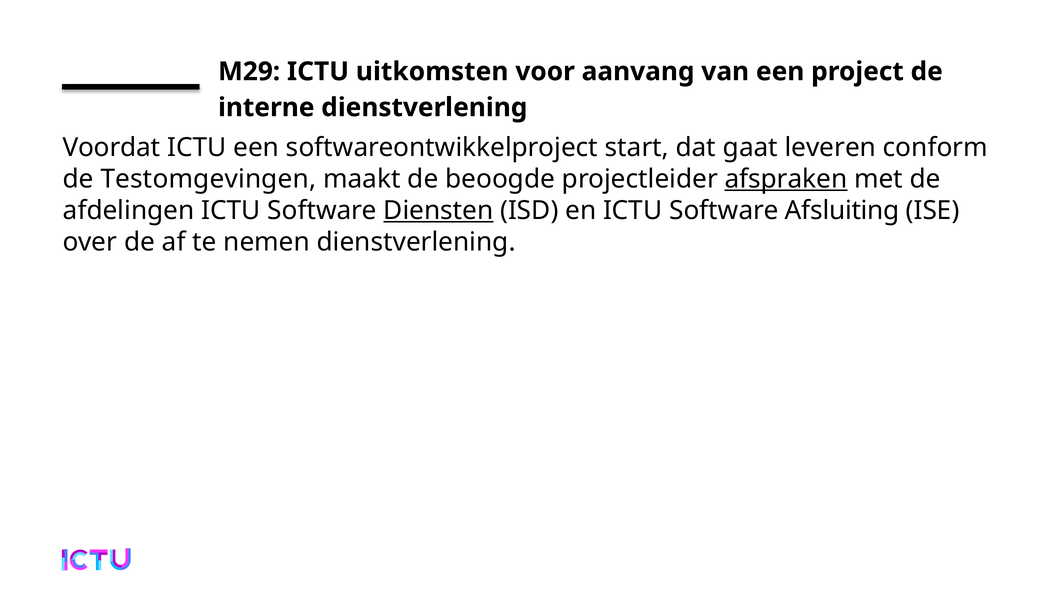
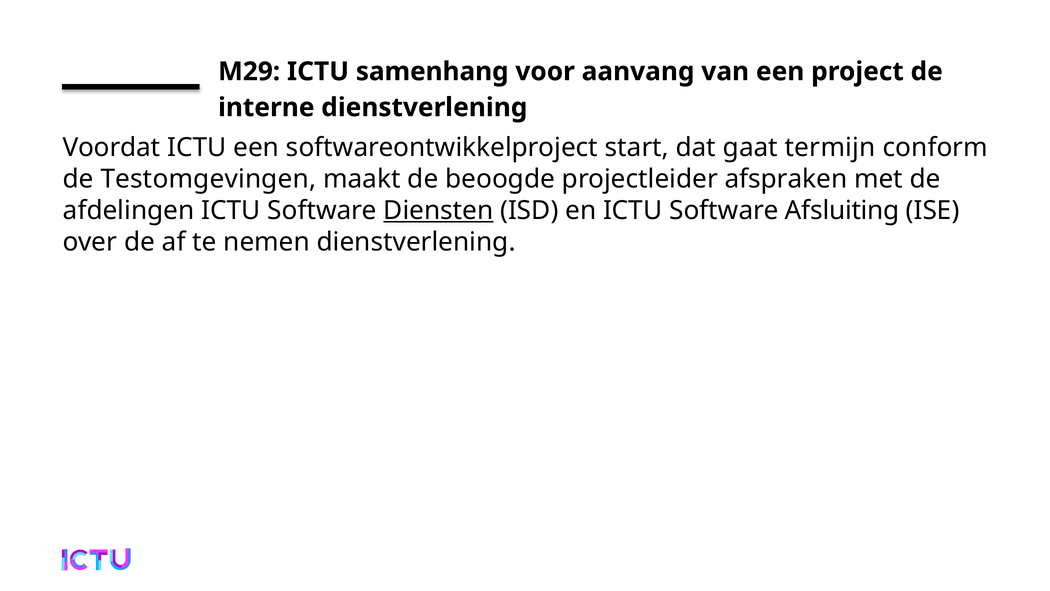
uitkomsten: uitkomsten -> samenhang (432, 72)
leveren: leveren -> termijn (830, 147)
afspraken underline: present -> none (786, 179)
